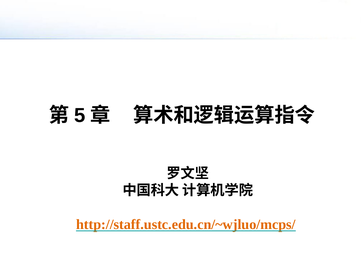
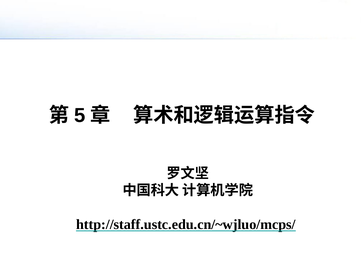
http://staff.ustc.edu.cn/~wjluo/mcps/ colour: orange -> black (186, 225)
